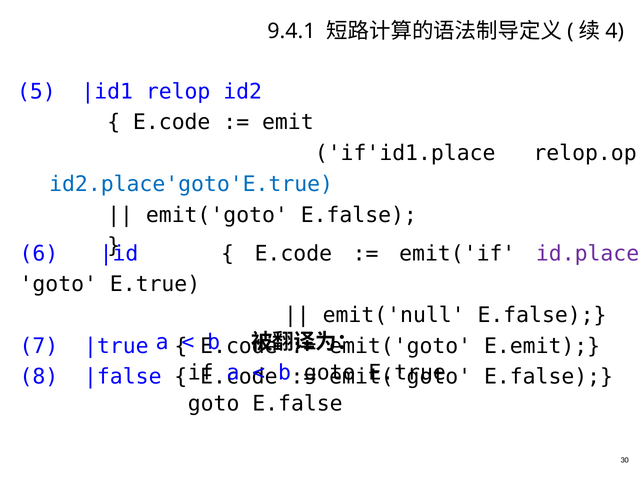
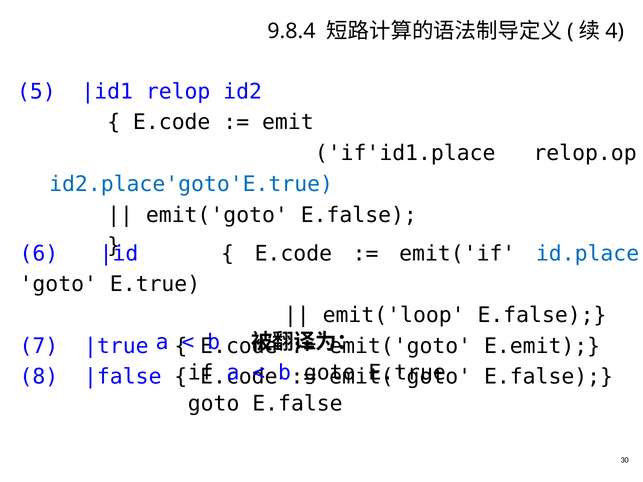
9.4.1: 9.4.1 -> 9.8.4 (291, 31)
id.place colour: purple -> blue (588, 254)
emit('null: emit('null -> emit('loop (394, 315)
